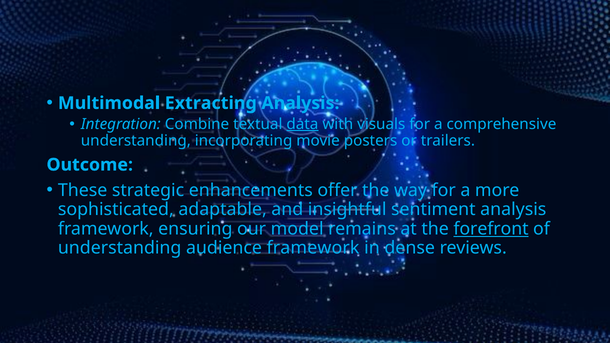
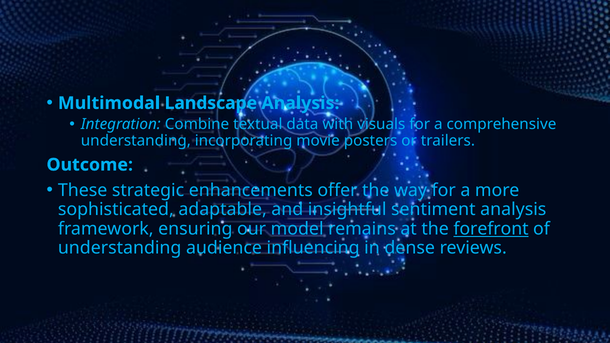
Extracting: Extracting -> Landscape (211, 103)
data underline: present -> none (302, 124)
audience framework: framework -> influencing (313, 248)
